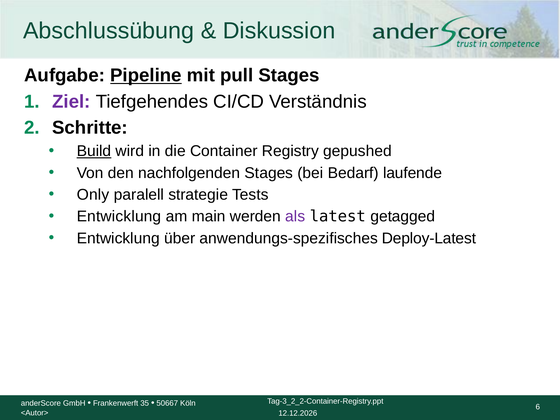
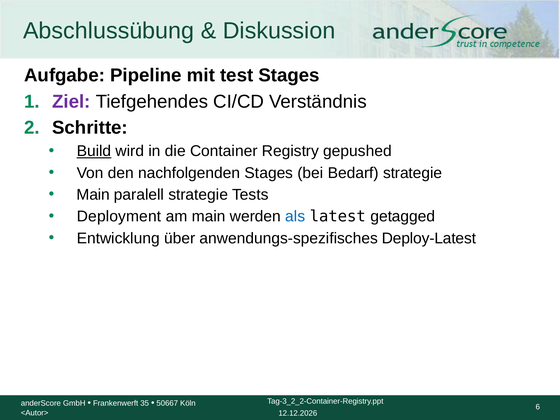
Pipeline underline: present -> none (146, 75)
pull: pull -> test (237, 75)
Bedarf laufende: laufende -> strategie (413, 173)
Only: Only -> Main (93, 195)
Entwicklung: Entwicklung -> Deployment (119, 216)
als colour: purple -> blue (295, 216)
